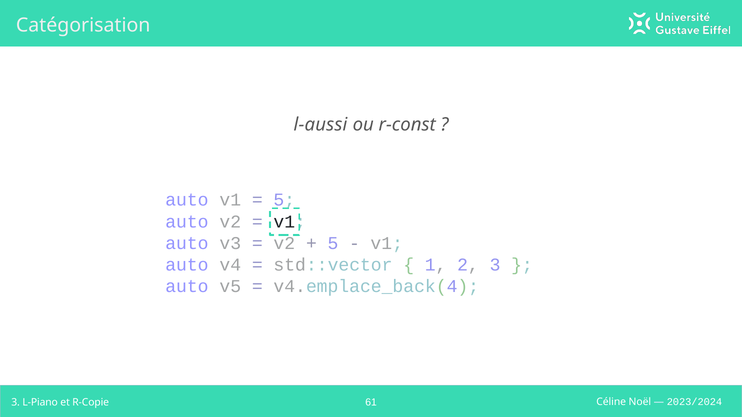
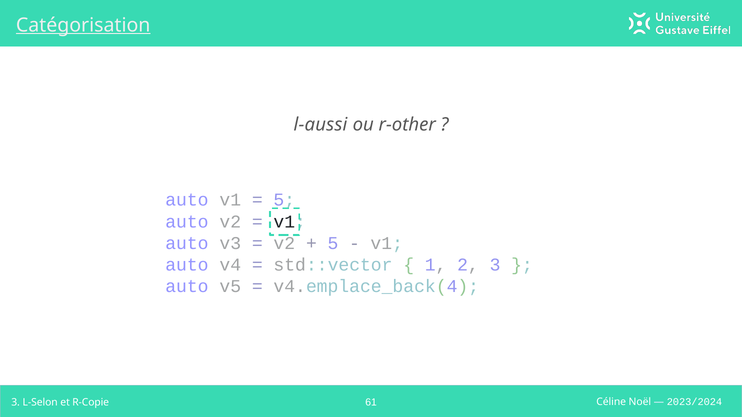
Catégorisation underline: none -> present (83, 25)
r-const: r-const -> r-other (407, 125)
L-Piano: L-Piano -> L-Selon (40, 403)
